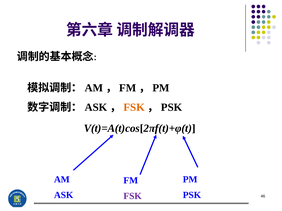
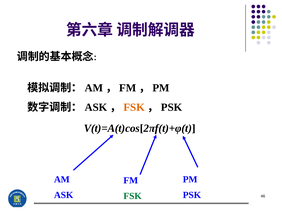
FSK colour: purple -> green (133, 197)
